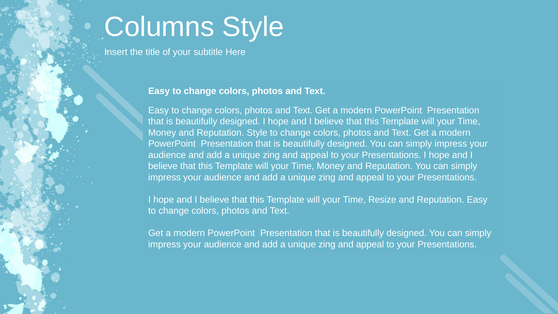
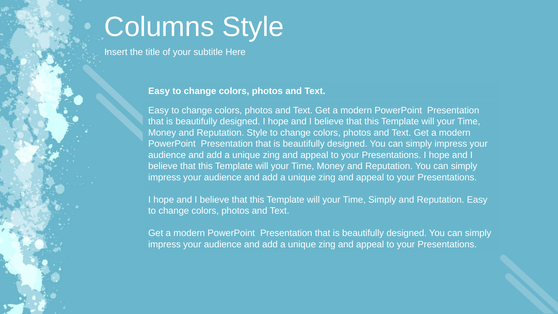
Time Resize: Resize -> Simply (382, 200)
